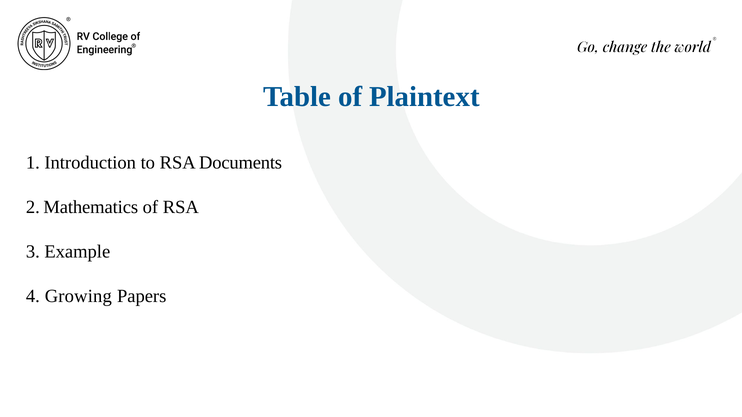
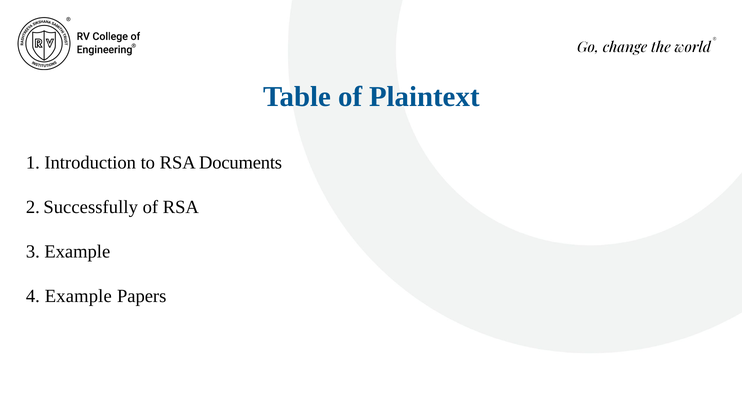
Mathematics: Mathematics -> Successfully (91, 207)
4 Growing: Growing -> Example (78, 296)
